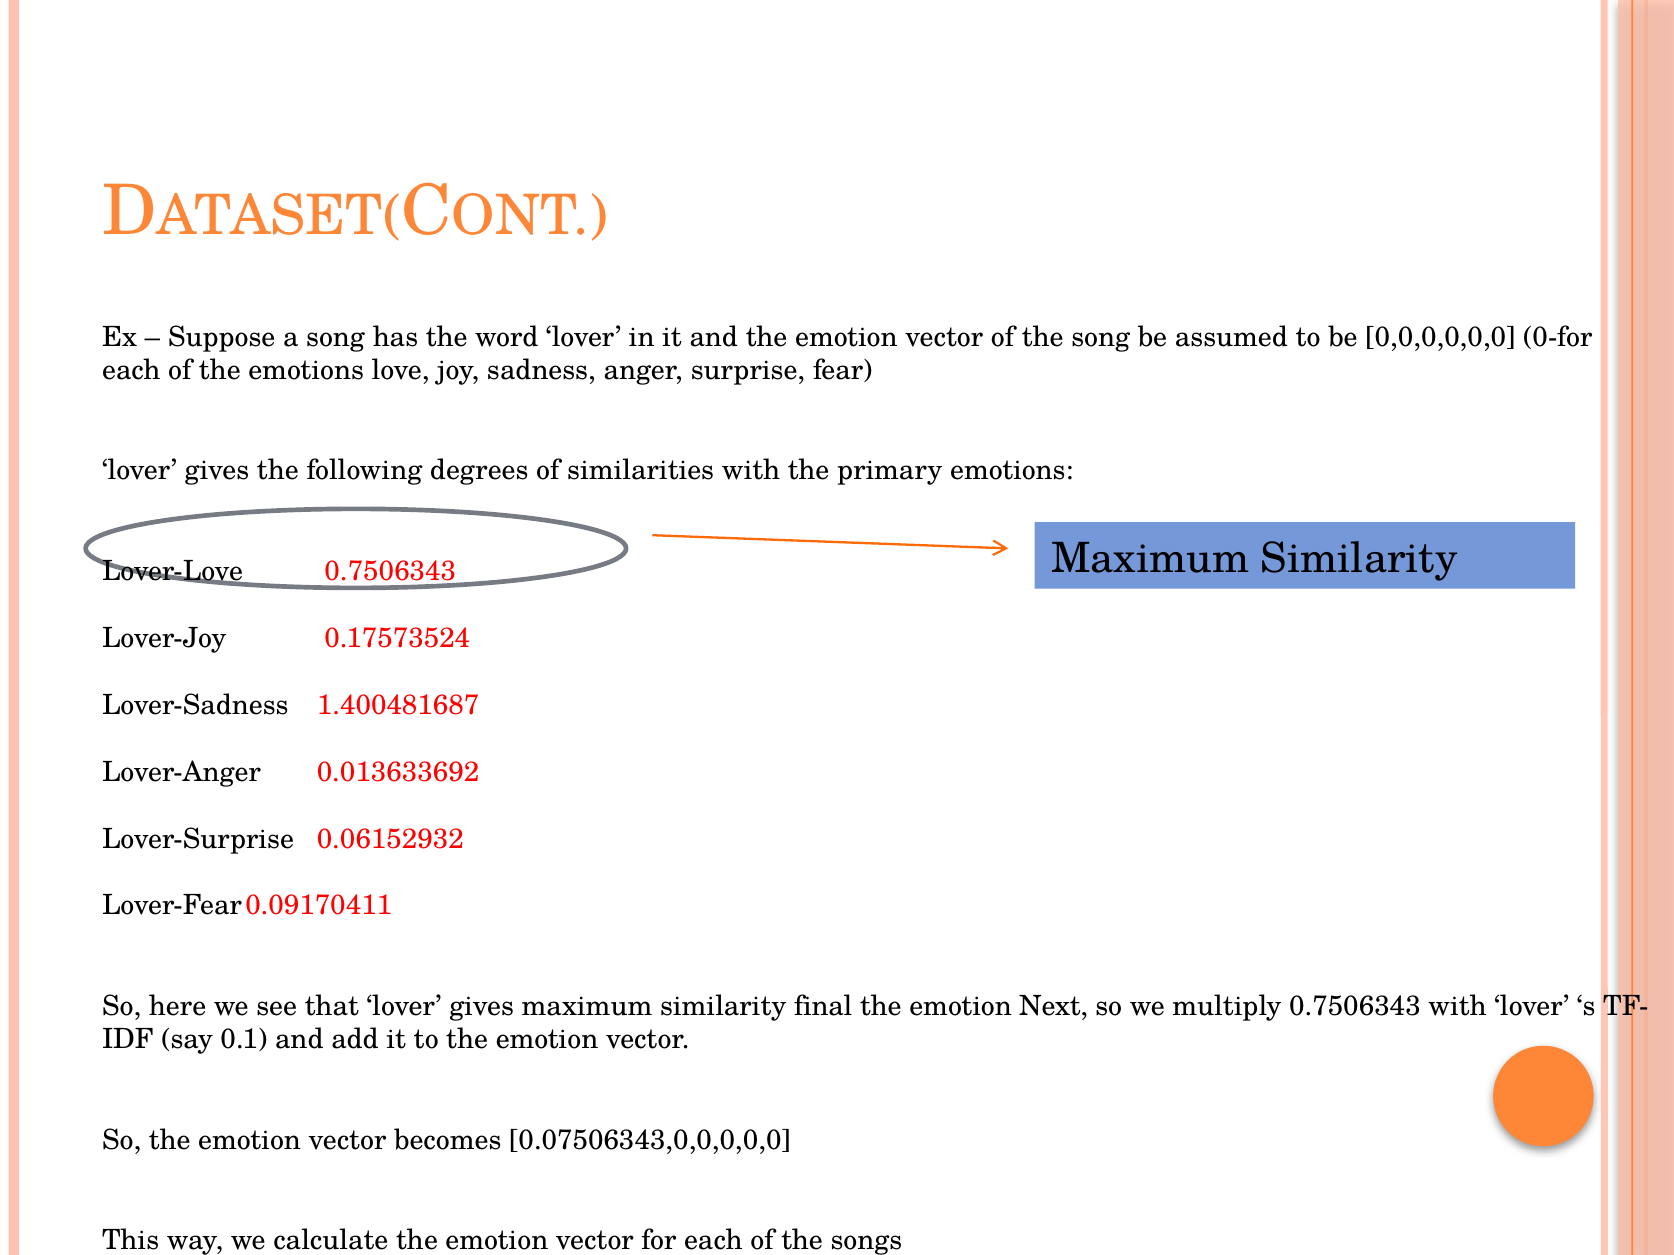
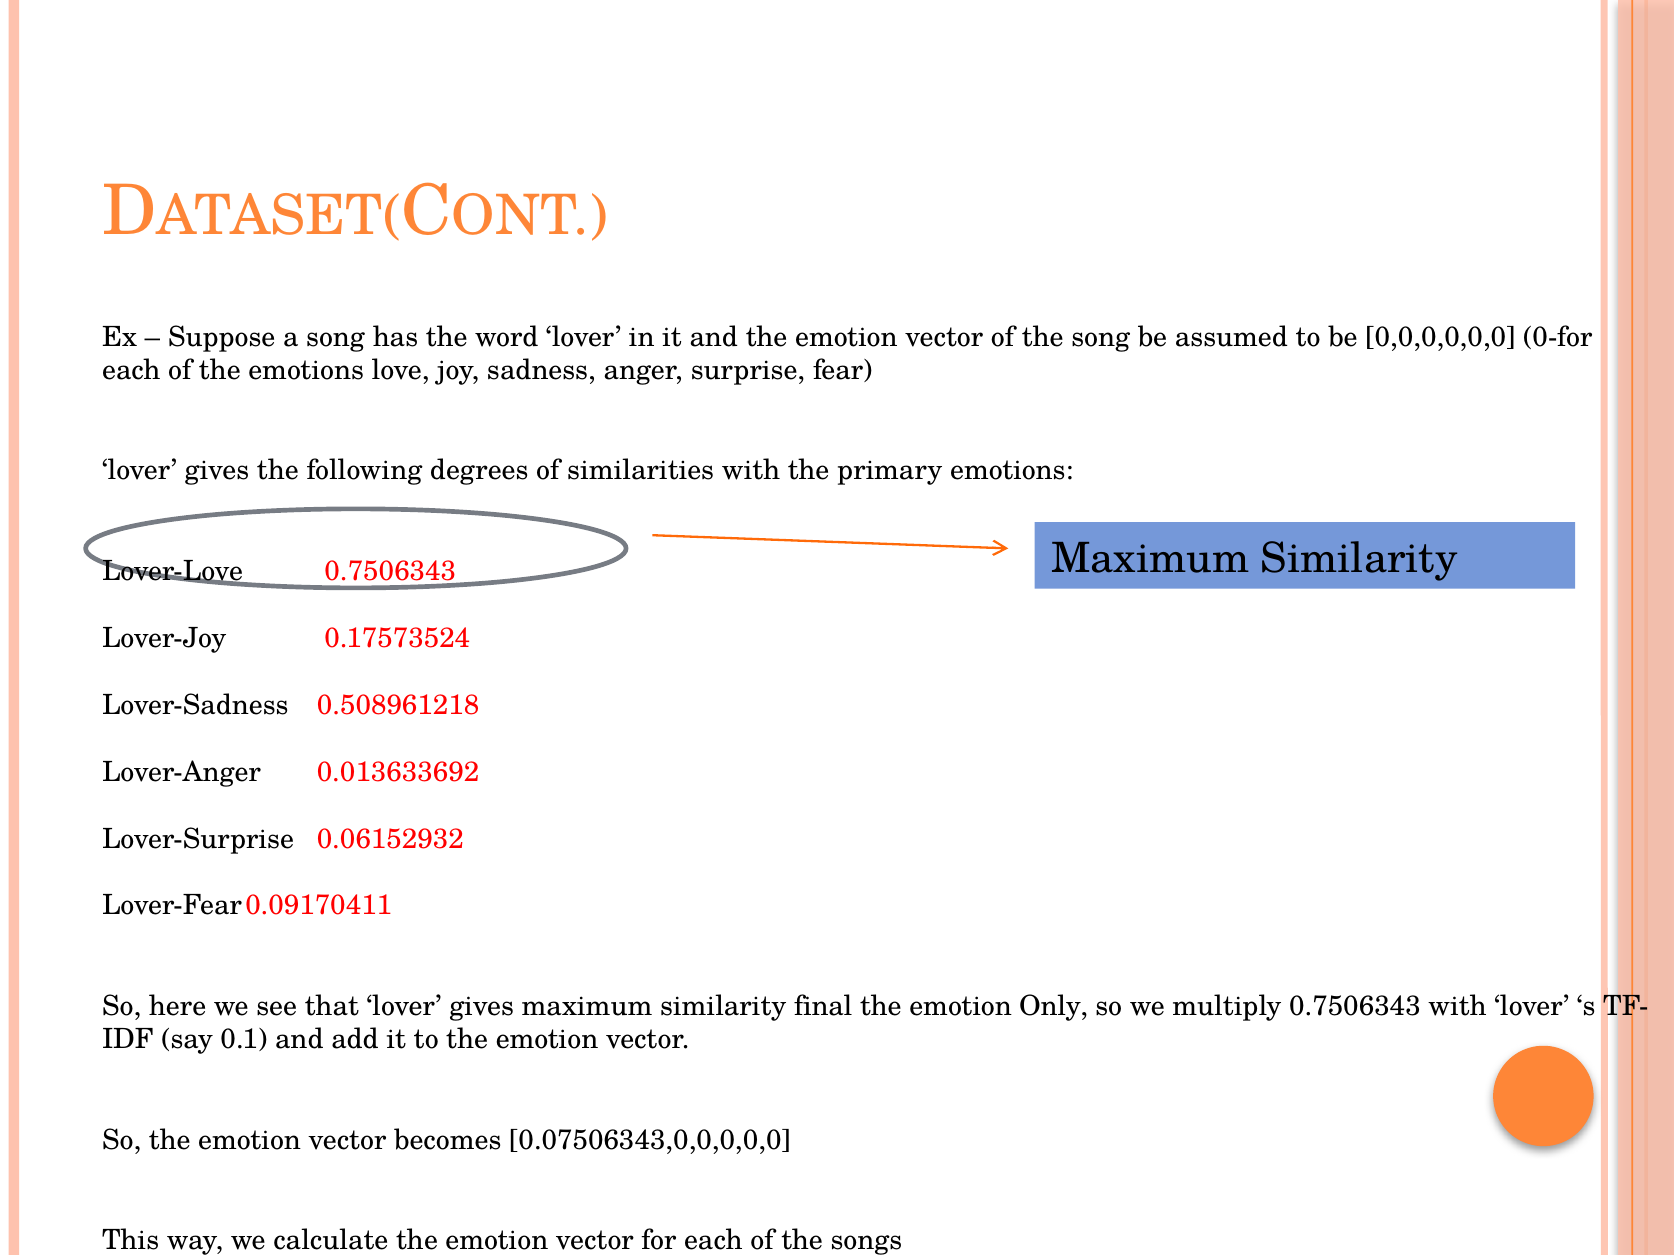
1.400481687: 1.400481687 -> 0.508961218 (398, 705)
Next: Next -> Only (1054, 1007)
